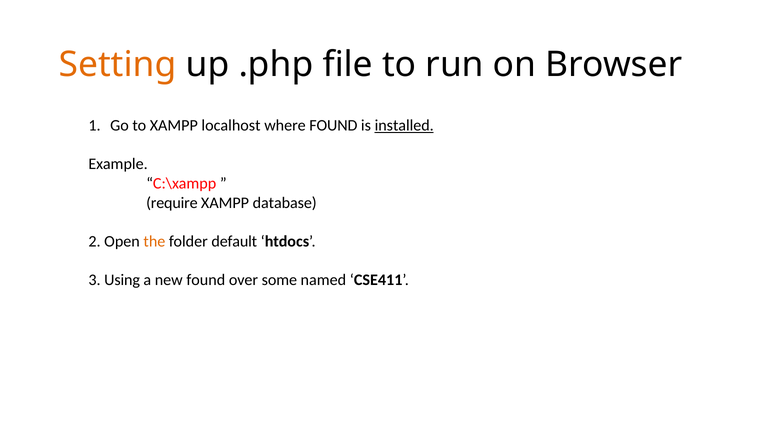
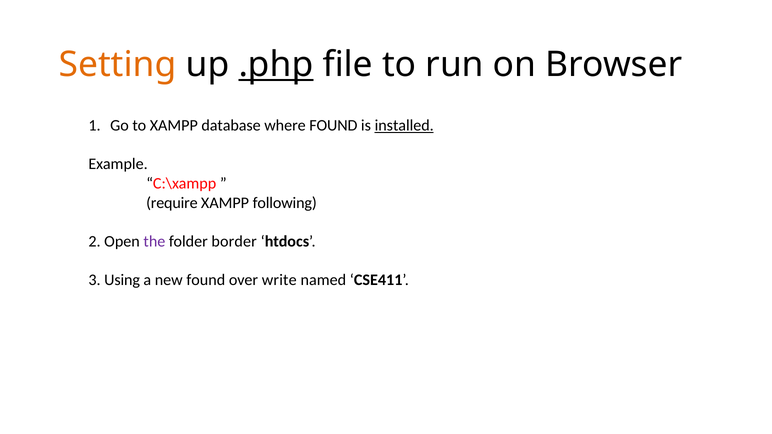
.php underline: none -> present (276, 65)
localhost: localhost -> database (231, 126)
database: database -> following (285, 203)
the colour: orange -> purple (154, 241)
default: default -> border (234, 241)
some: some -> write (279, 280)
